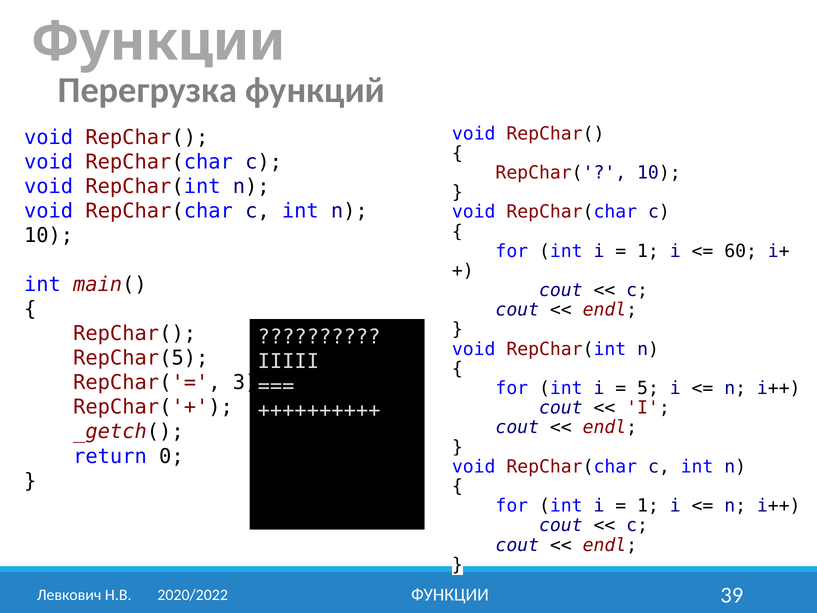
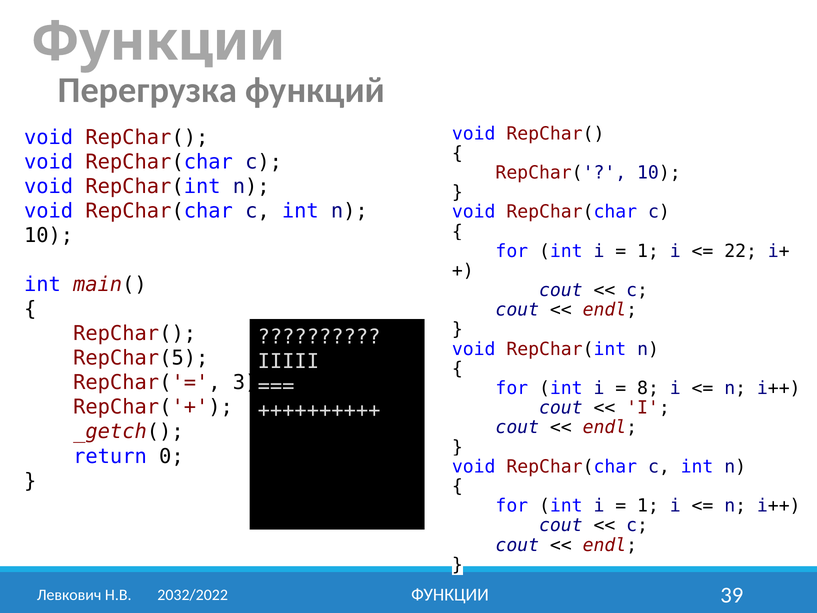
60: 60 -> 22 (741, 251)
5: 5 -> 8 (648, 388)
2020/2022: 2020/2022 -> 2032/2022 (193, 595)
